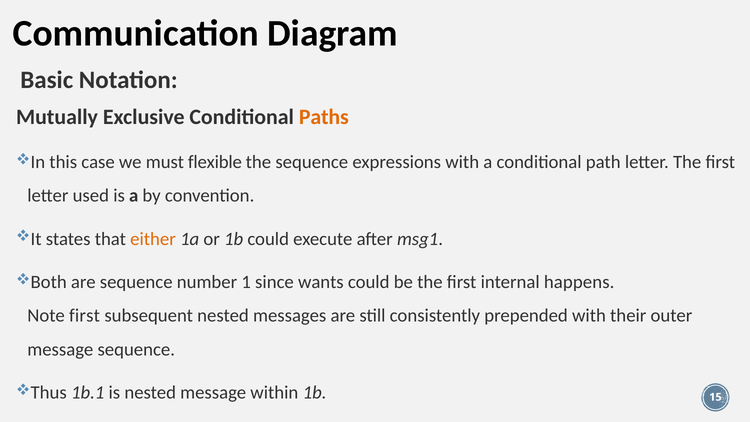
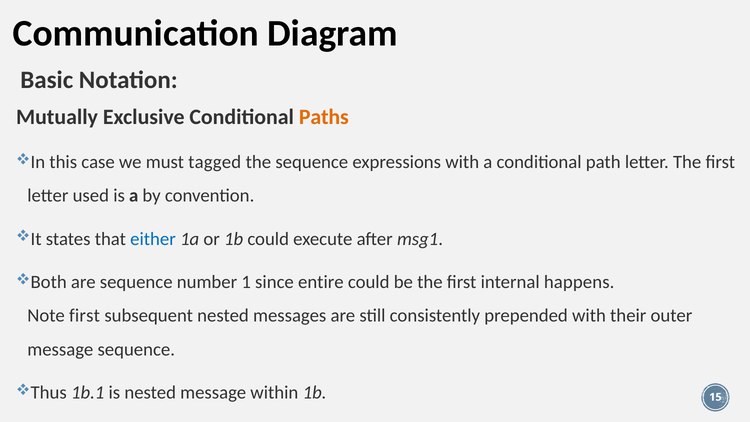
flexible: flexible -> tagged (215, 162)
either colour: orange -> blue (153, 239)
wants: wants -> entire (321, 282)
